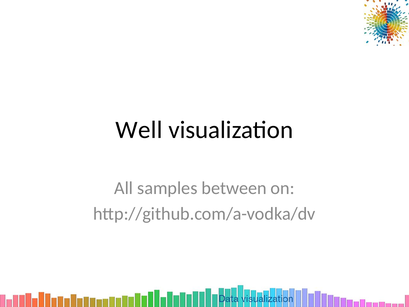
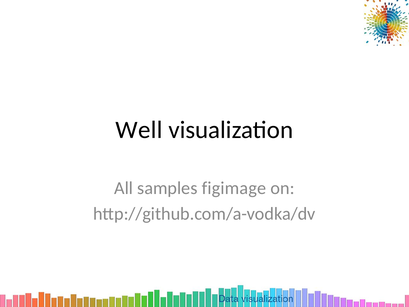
between: between -> figimage (234, 188)
